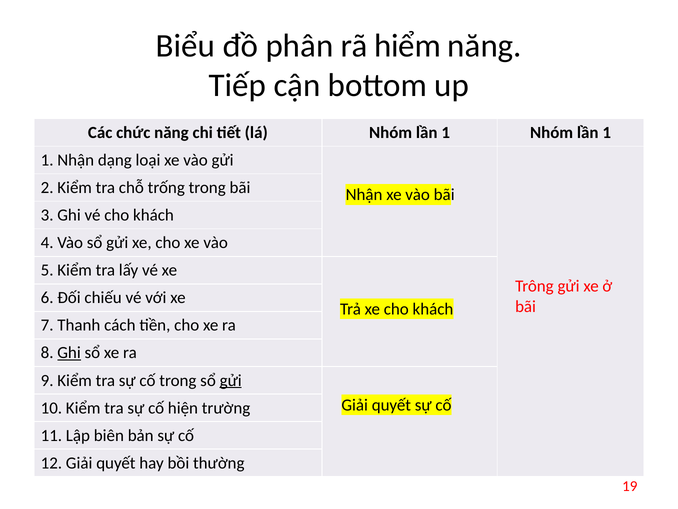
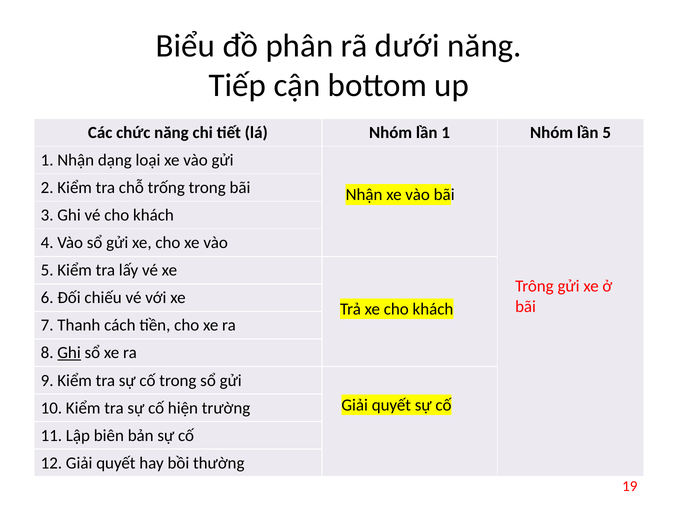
hiểm: hiểm -> dưới (407, 46)
1 Nhóm lần 1: 1 -> 5 (607, 133)
gửi underline: present -> none (231, 380)
